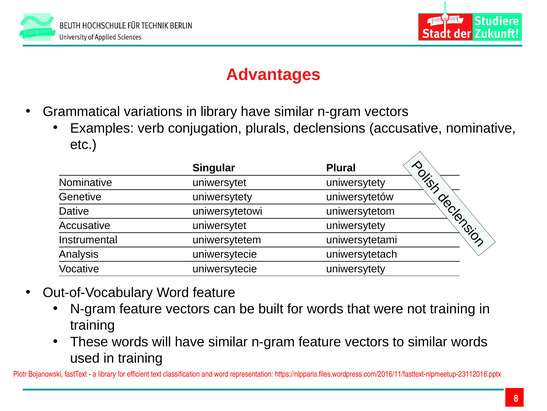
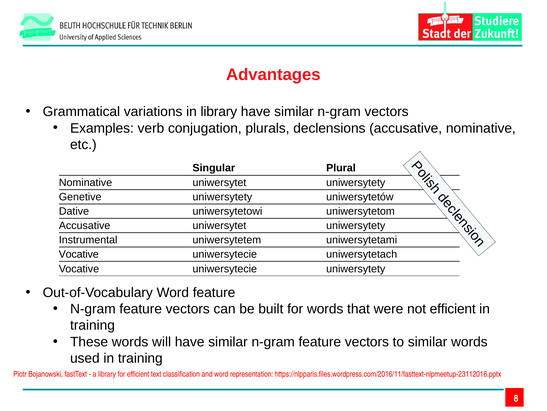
Analysis: Analysis -> Vocative (79, 254)
not training: training -> efficient (453, 308)
